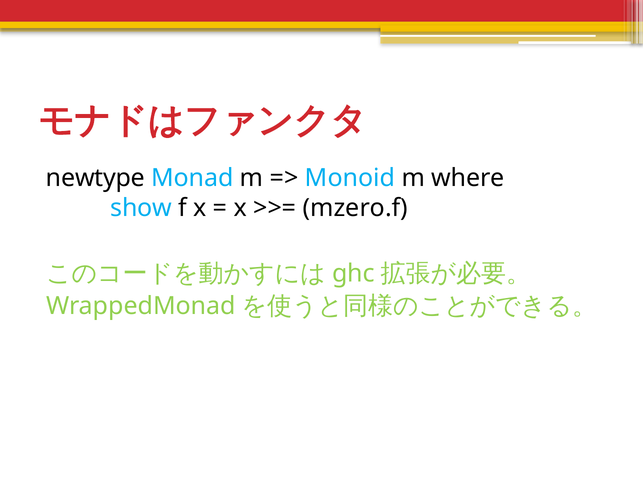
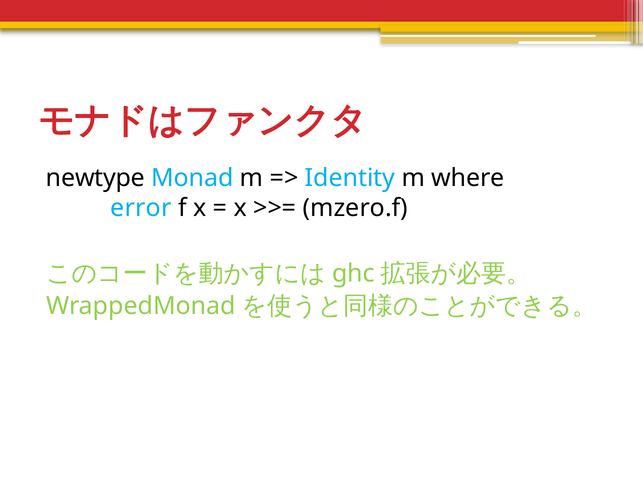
Monoid: Monoid -> Identity (350, 178)
show: show -> error (141, 208)
